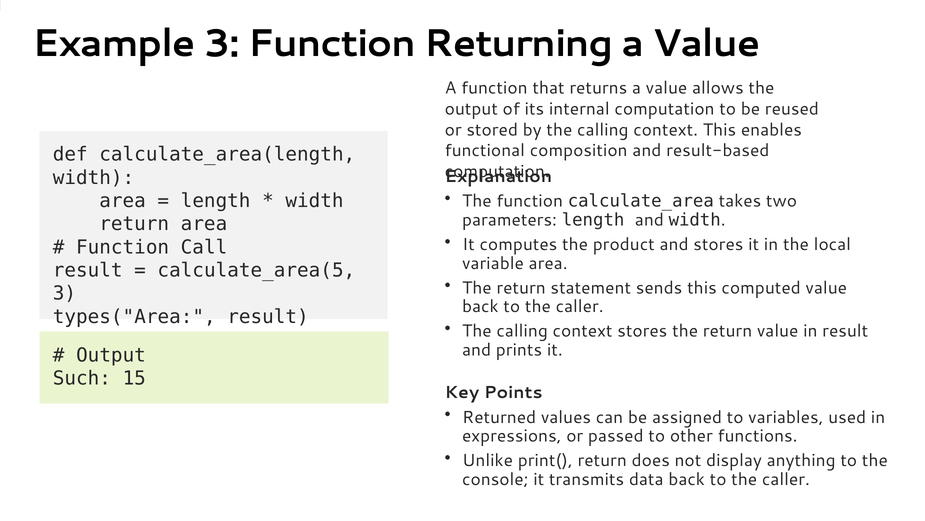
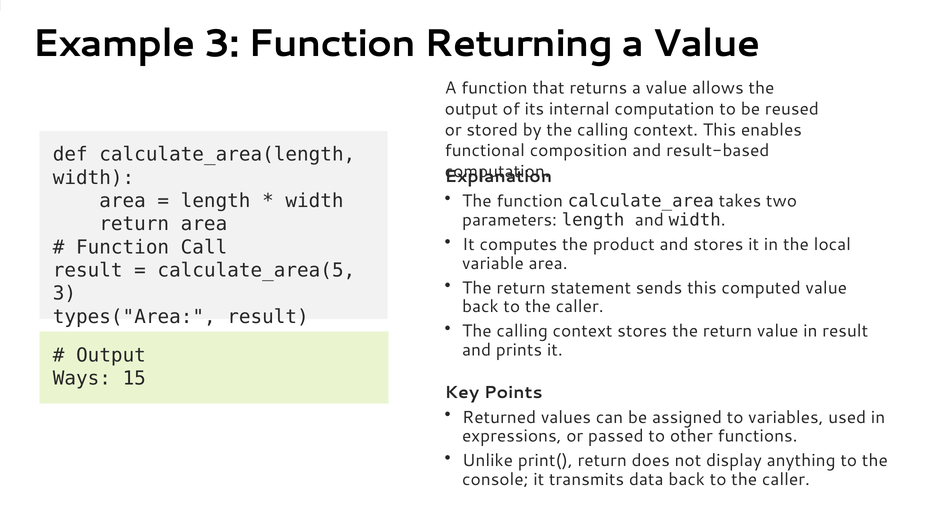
Such: Such -> Ways (82, 378)
